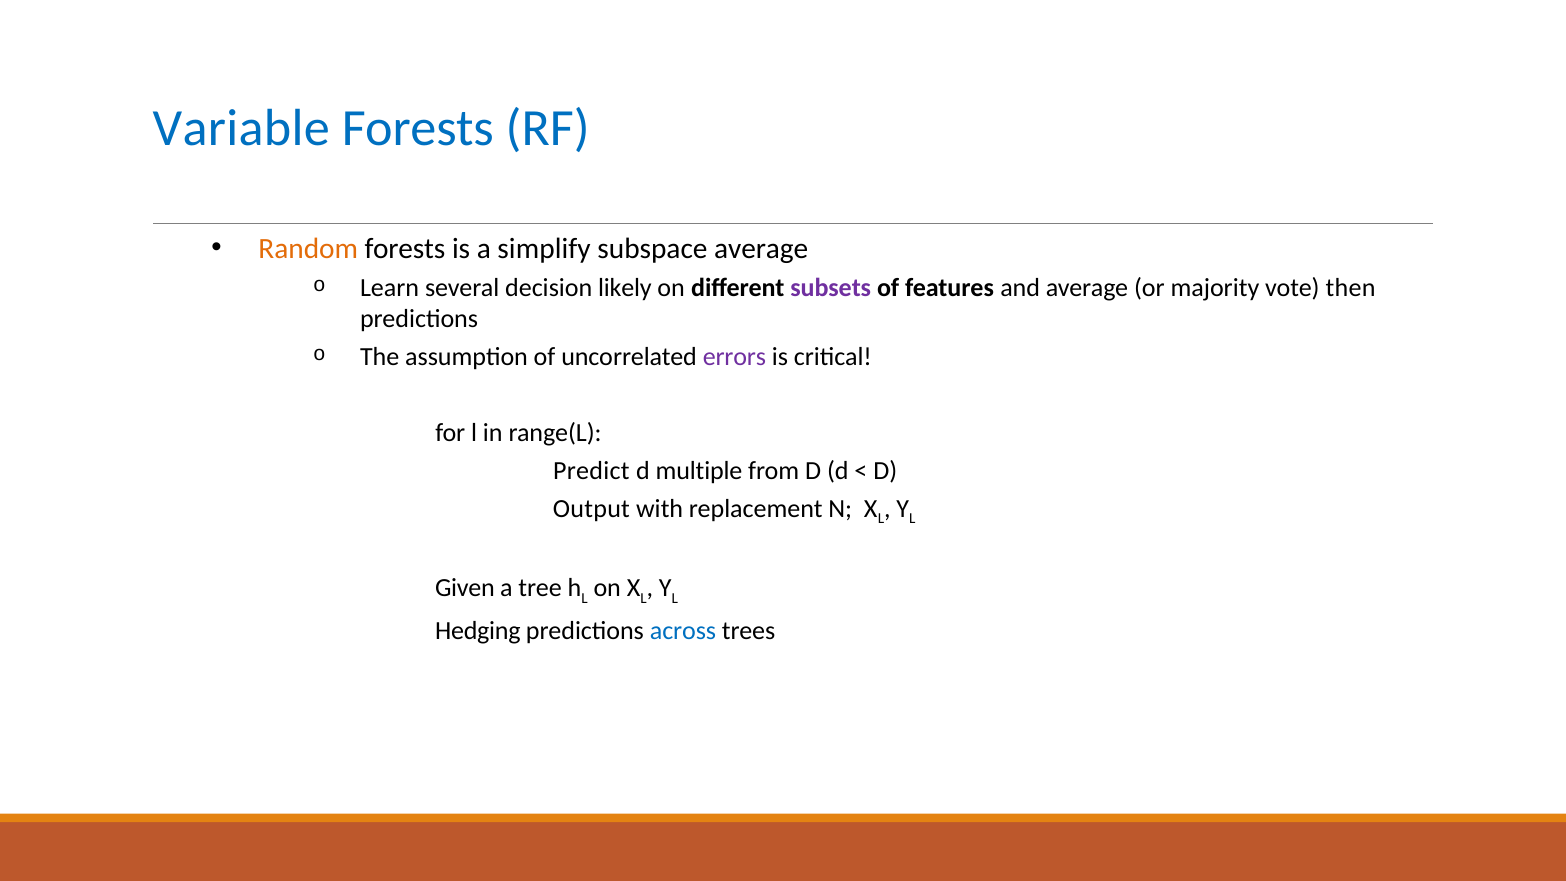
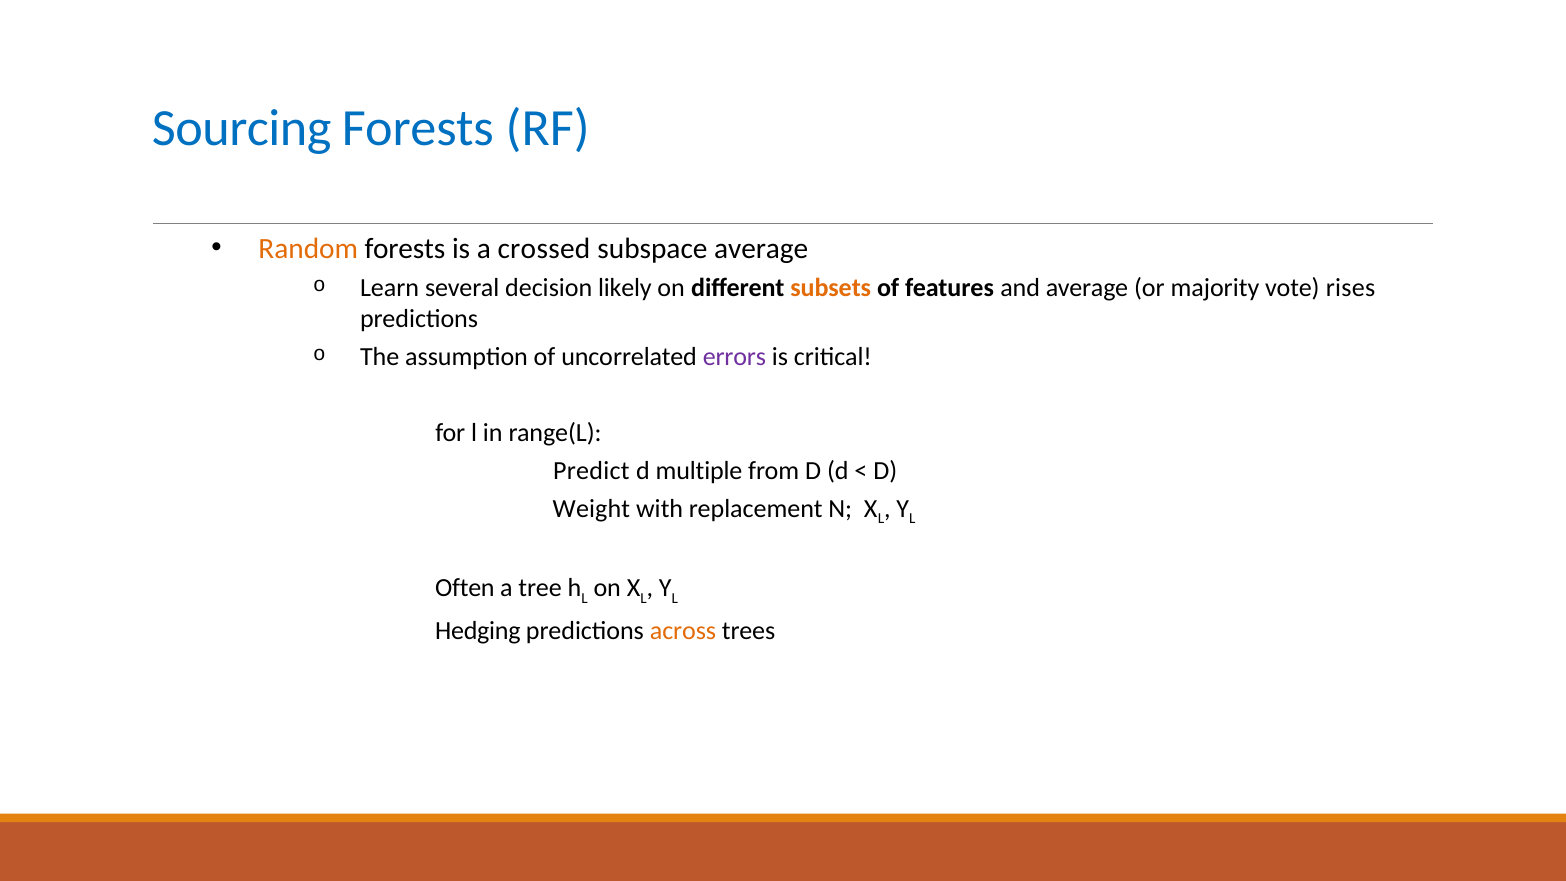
Variable: Variable -> Sourcing (242, 129)
simplify: simplify -> crossed (544, 248)
subsets colour: purple -> orange (831, 288)
then: then -> rises (1351, 288)
Output: Output -> Weight (591, 508)
Given: Given -> Often (465, 588)
across colour: blue -> orange (683, 630)
